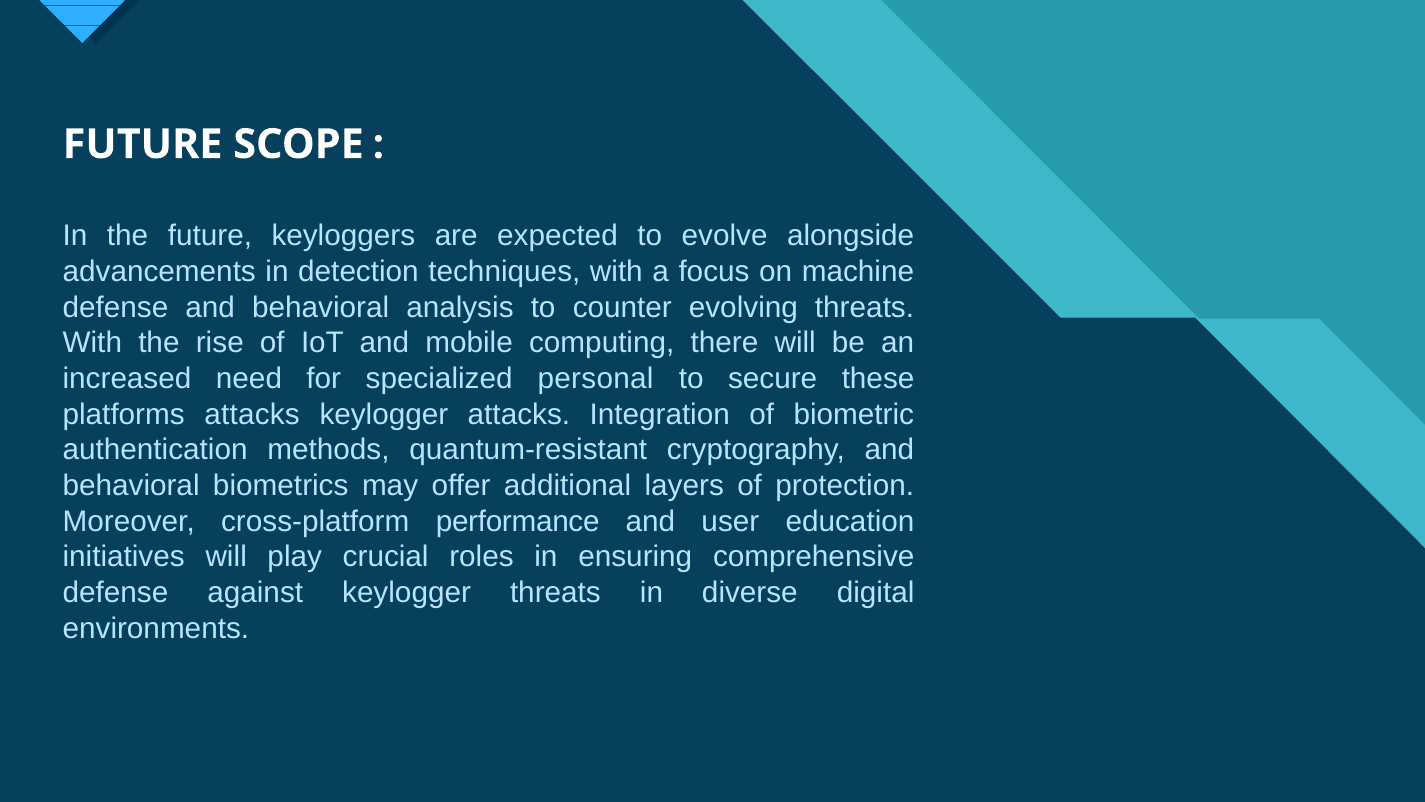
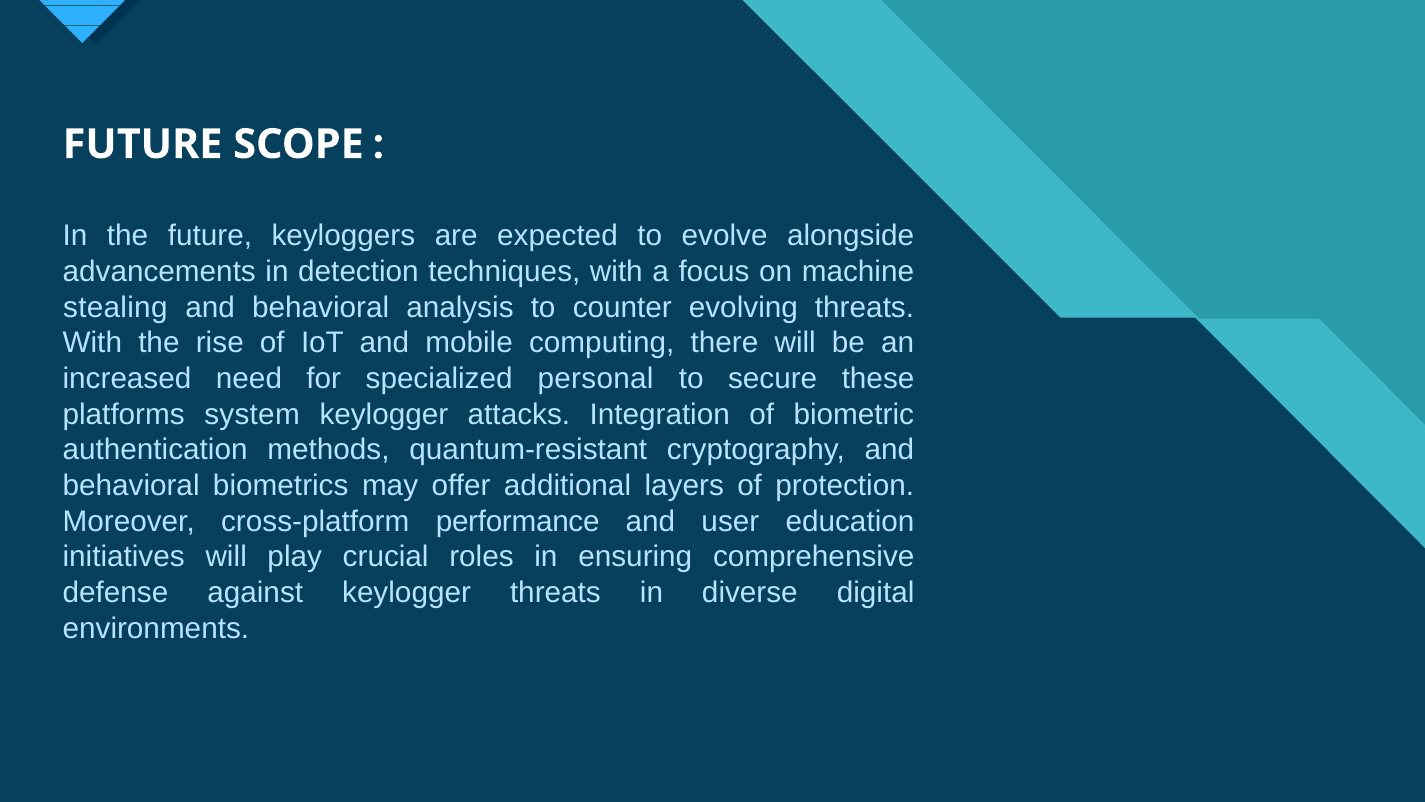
defense: defense -> stealing (115, 307)
platforms attacks: attacks -> system (252, 414)
